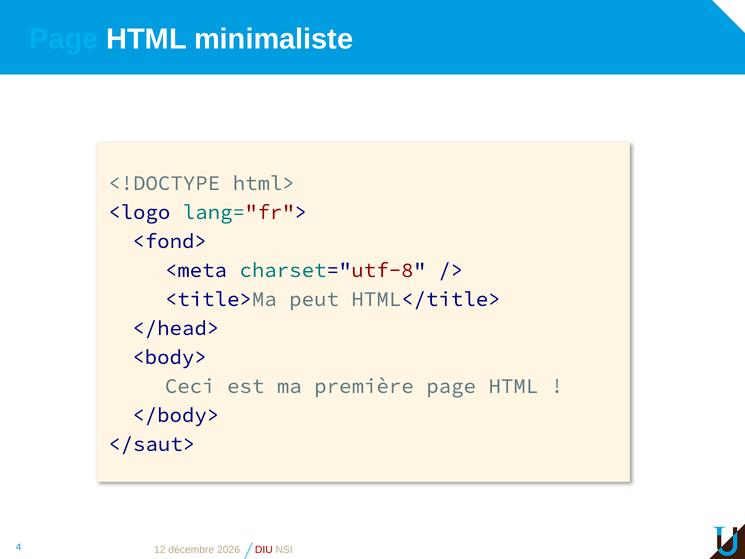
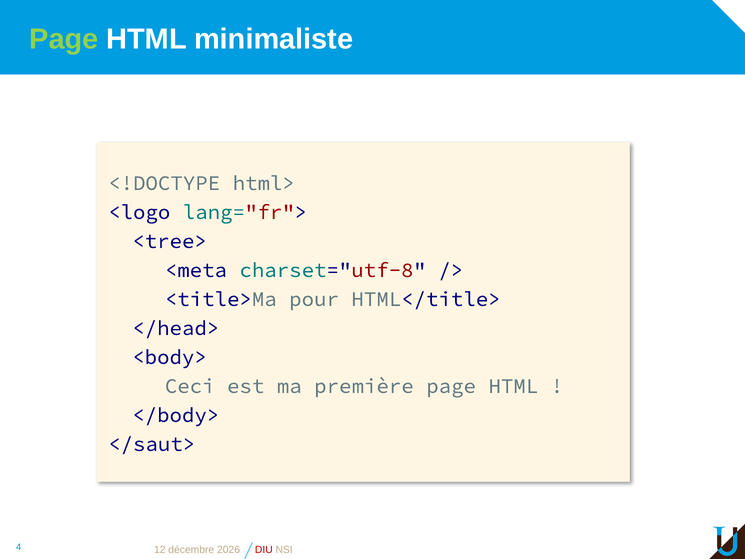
Page colour: light blue -> light green (64, 39)
<fond>: <fond> -> <tree> (170, 241)
peut: peut -> pour (314, 299)
